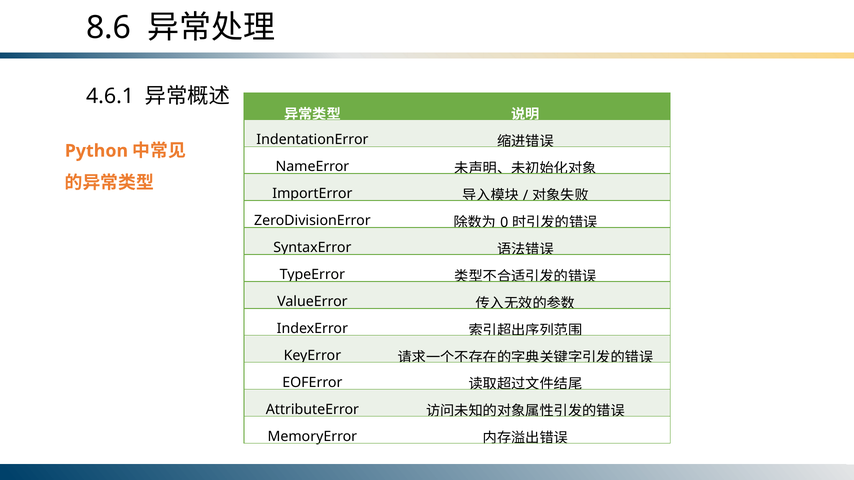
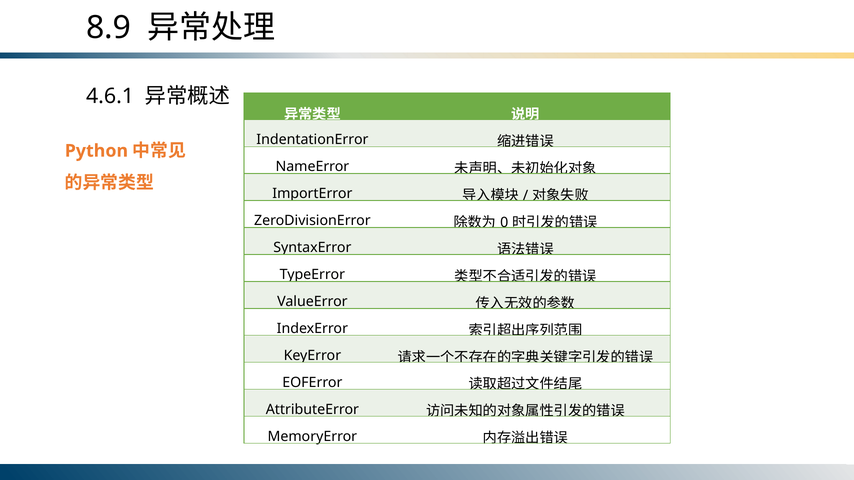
8.6: 8.6 -> 8.9 (109, 28)
